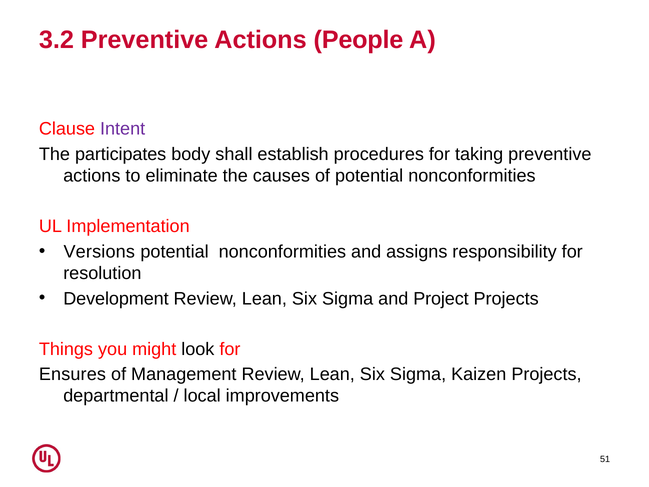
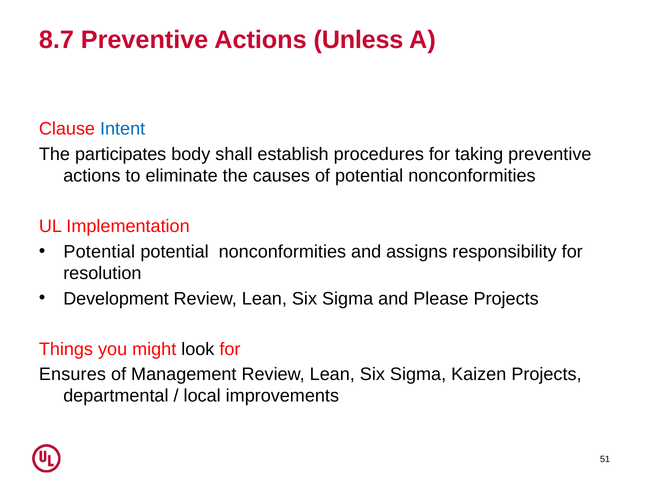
3.2: 3.2 -> 8.7 (56, 40)
People: People -> Unless (358, 40)
Intent colour: purple -> blue (123, 129)
Versions: Versions -> Potential (99, 252)
Project: Project -> Please (441, 298)
